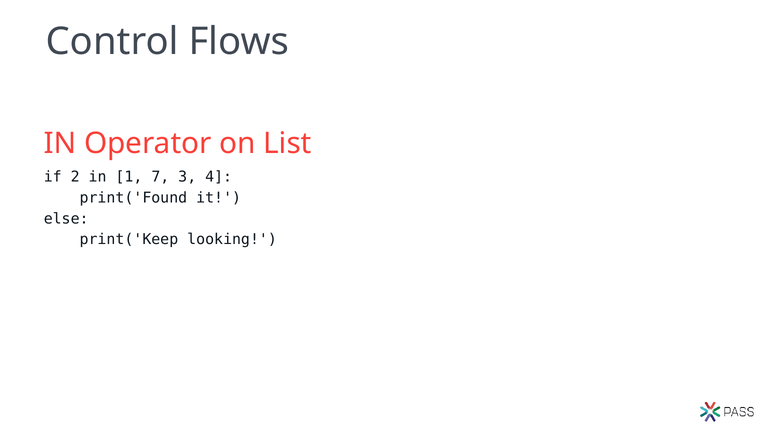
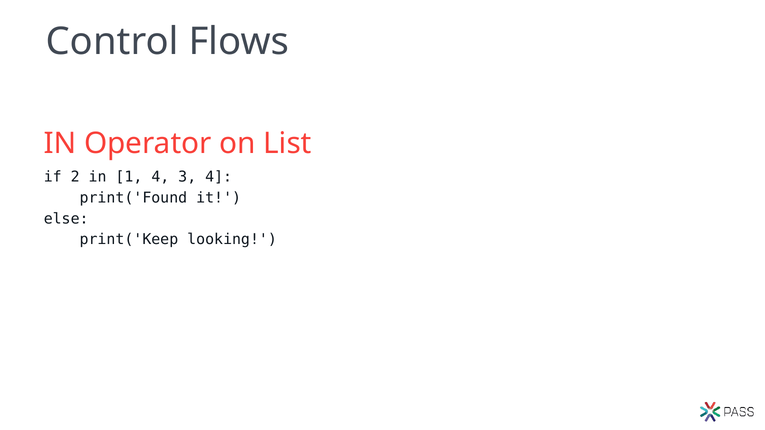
1 7: 7 -> 4 (160, 177)
